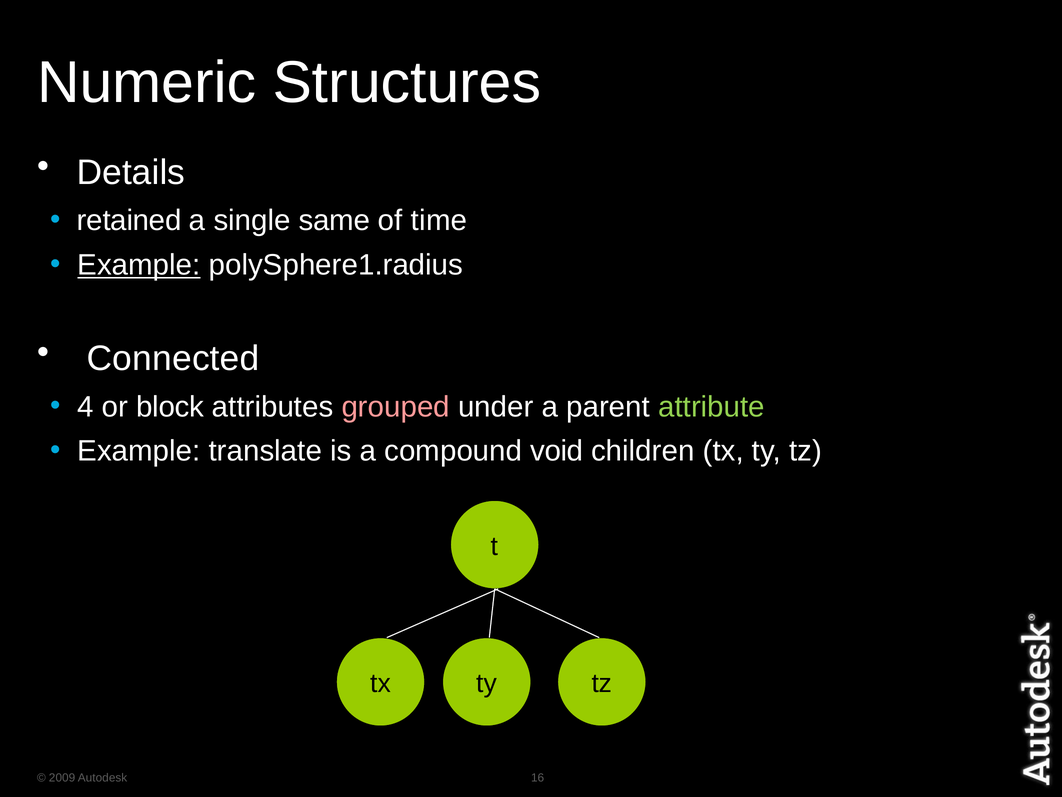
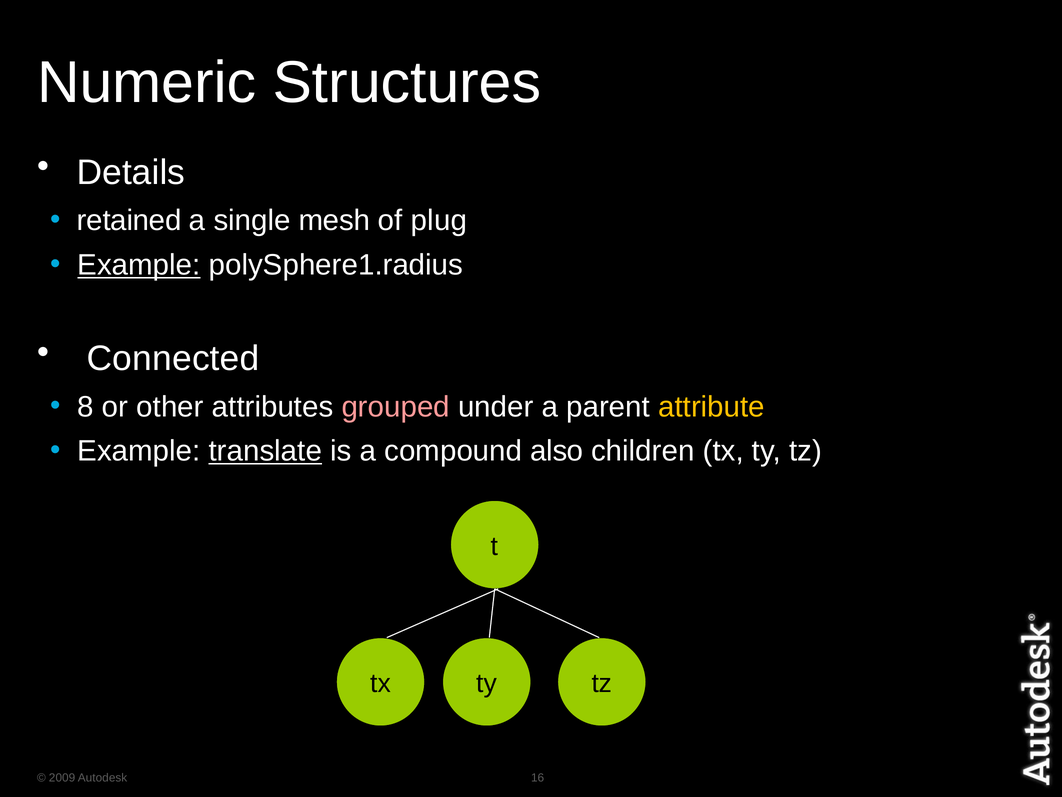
same: same -> mesh (334, 221)
time: time -> plug (439, 221)
4: 4 -> 8 (86, 407)
block: block -> other (170, 407)
attribute colour: light green -> yellow (712, 407)
translate underline: none -> present (265, 451)
void: void -> also (557, 451)
